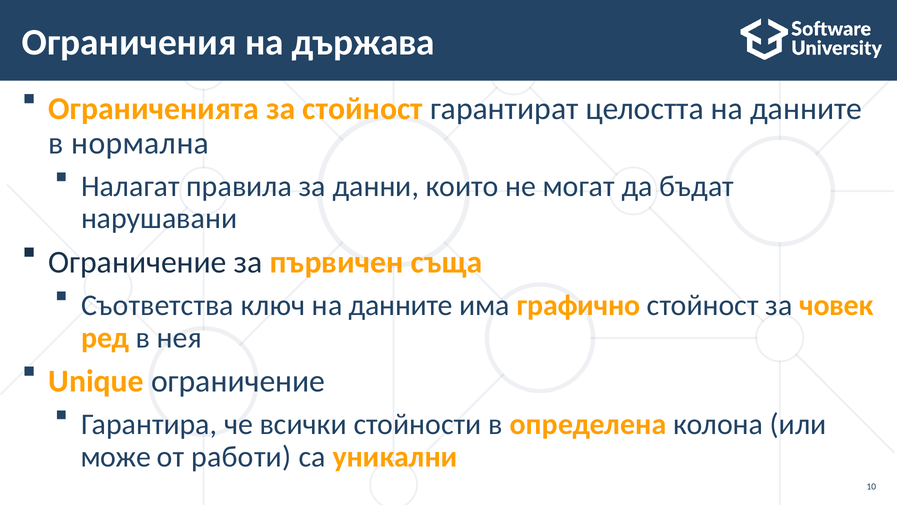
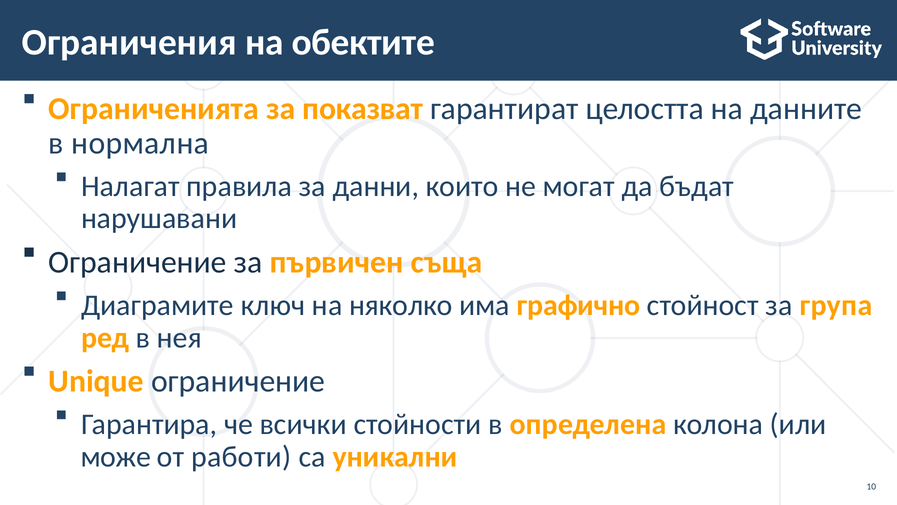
държава: държава -> обектите (363, 42)
за стойност: стойност -> показват (363, 109)
Съответства: Съответства -> Диаграмите (157, 305)
ключ на данните: данните -> няколко (401, 305)
човек: човек -> група (836, 305)
